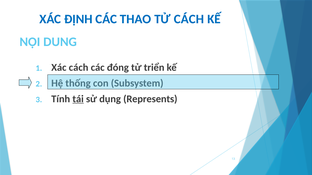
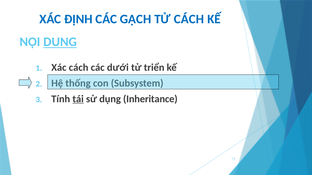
THAO: THAO -> GẠCH (136, 19)
DUNG underline: none -> present (60, 42)
đóng: đóng -> dưới (118, 68)
Represents: Represents -> Inheritance (150, 99)
